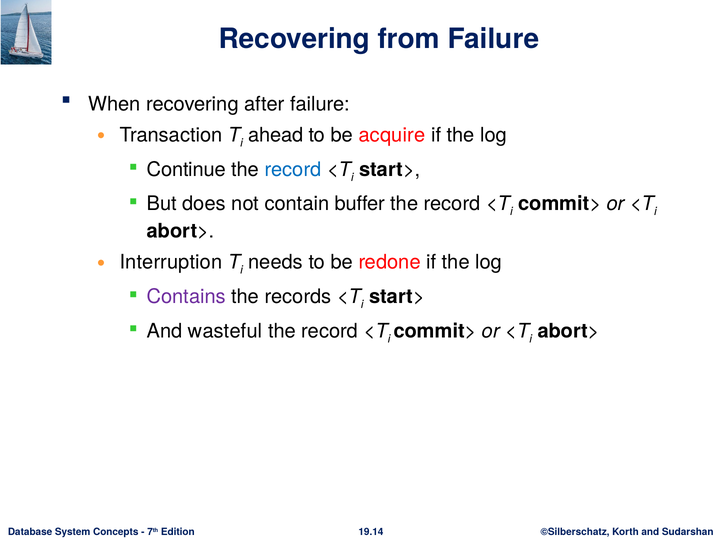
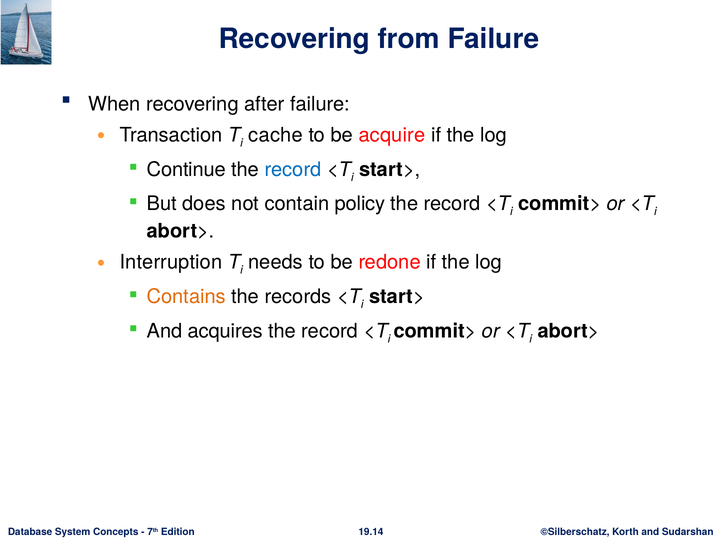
ahead: ahead -> cache (276, 135)
buffer: buffer -> policy (360, 204)
Contains colour: purple -> orange (186, 296)
wasteful: wasteful -> acquires (225, 331)
